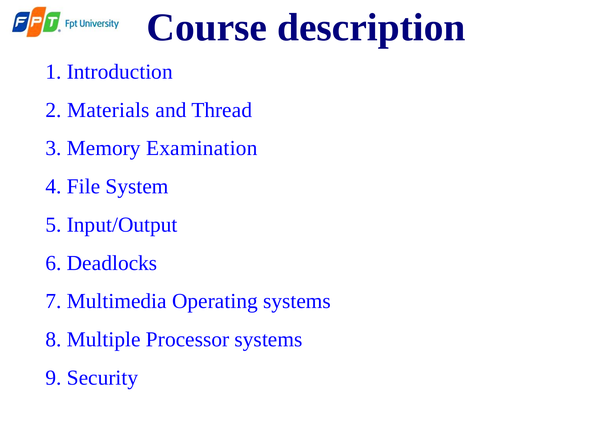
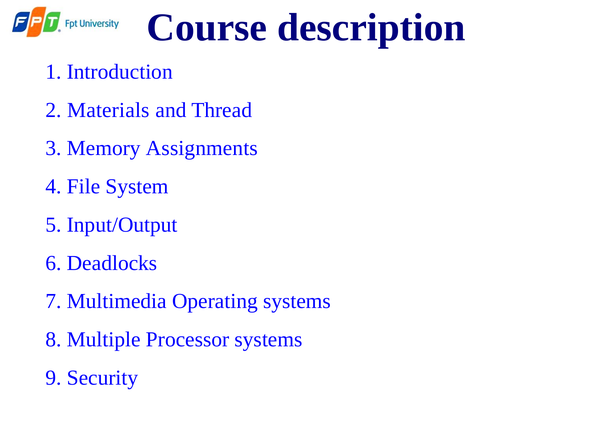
Examination: Examination -> Assignments (202, 148)
